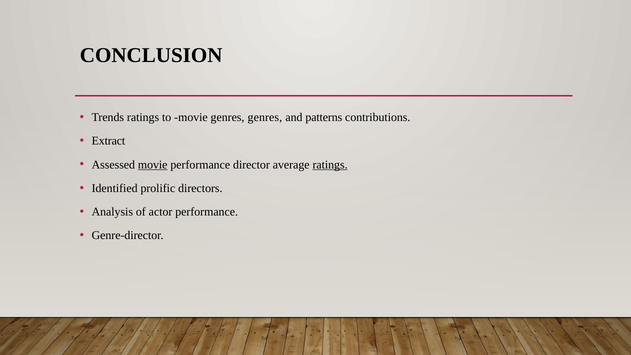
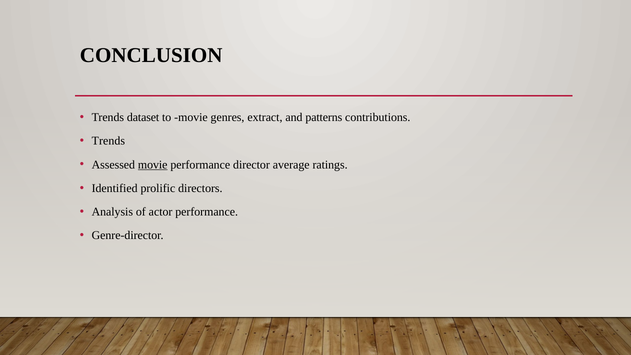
Trends ratings: ratings -> dataset (143, 117)
genres genres: genres -> extract (265, 117)
Extract: Extract -> Trends (108, 141)
ratings underline: present -> none (330, 165)
